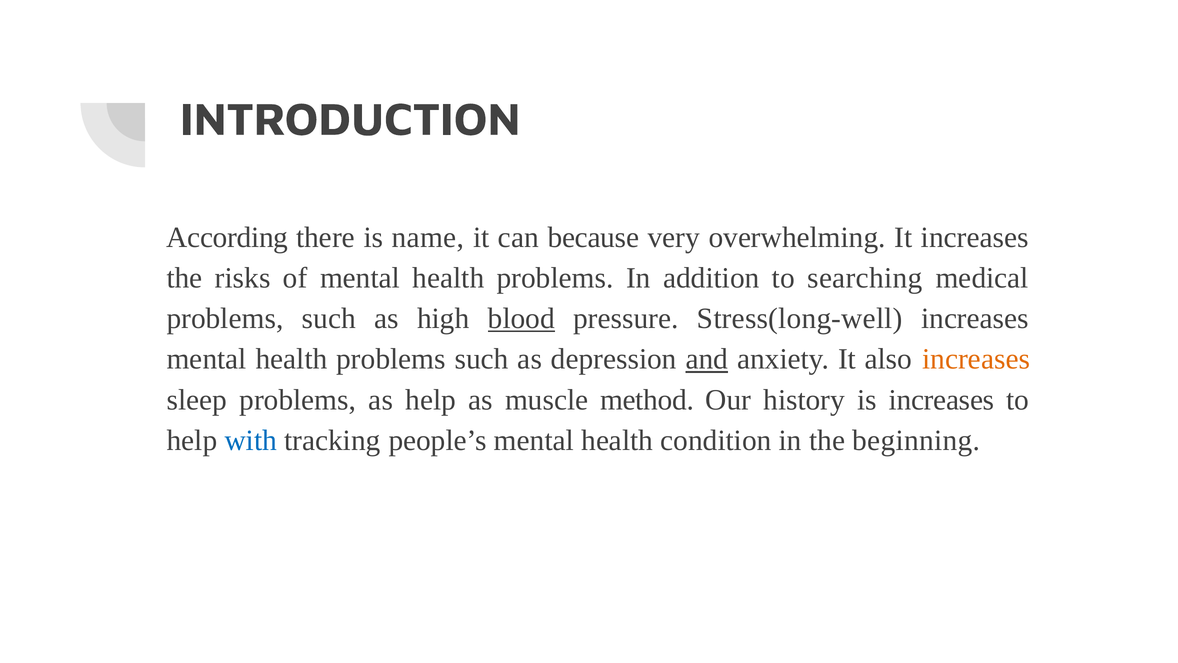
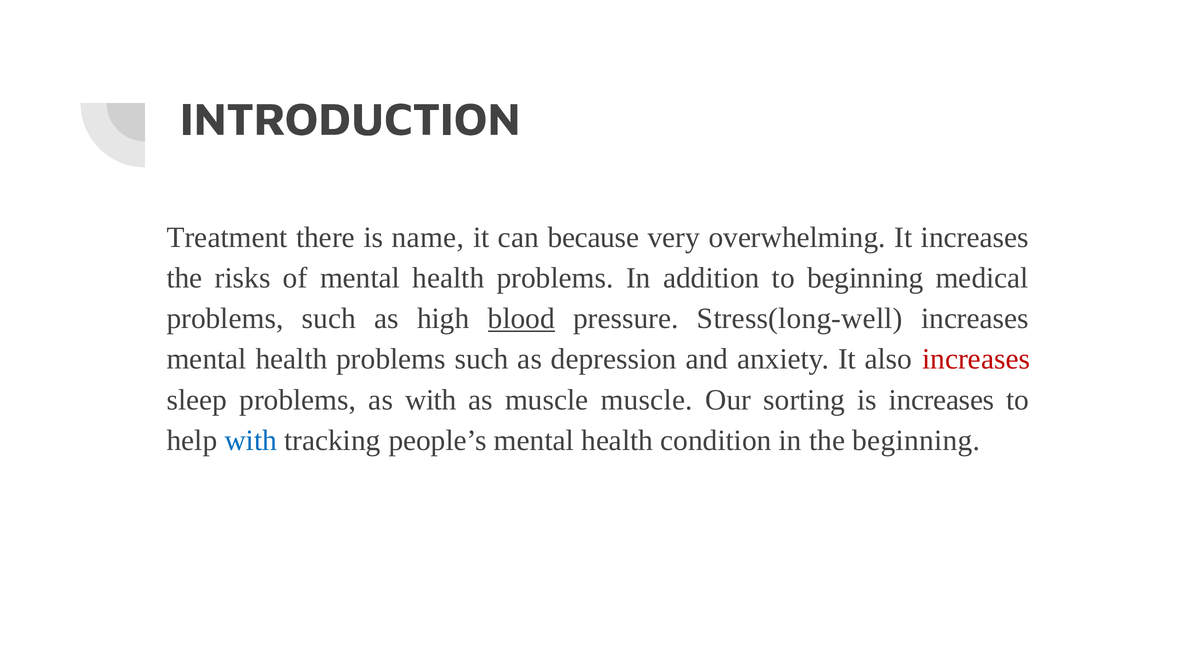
According: According -> Treatment (227, 237)
to searching: searching -> beginning (865, 278)
and underline: present -> none (707, 359)
increases colour: orange -> red (976, 359)
as help: help -> with (431, 400)
muscle method: method -> muscle (647, 400)
history: history -> sorting (804, 400)
